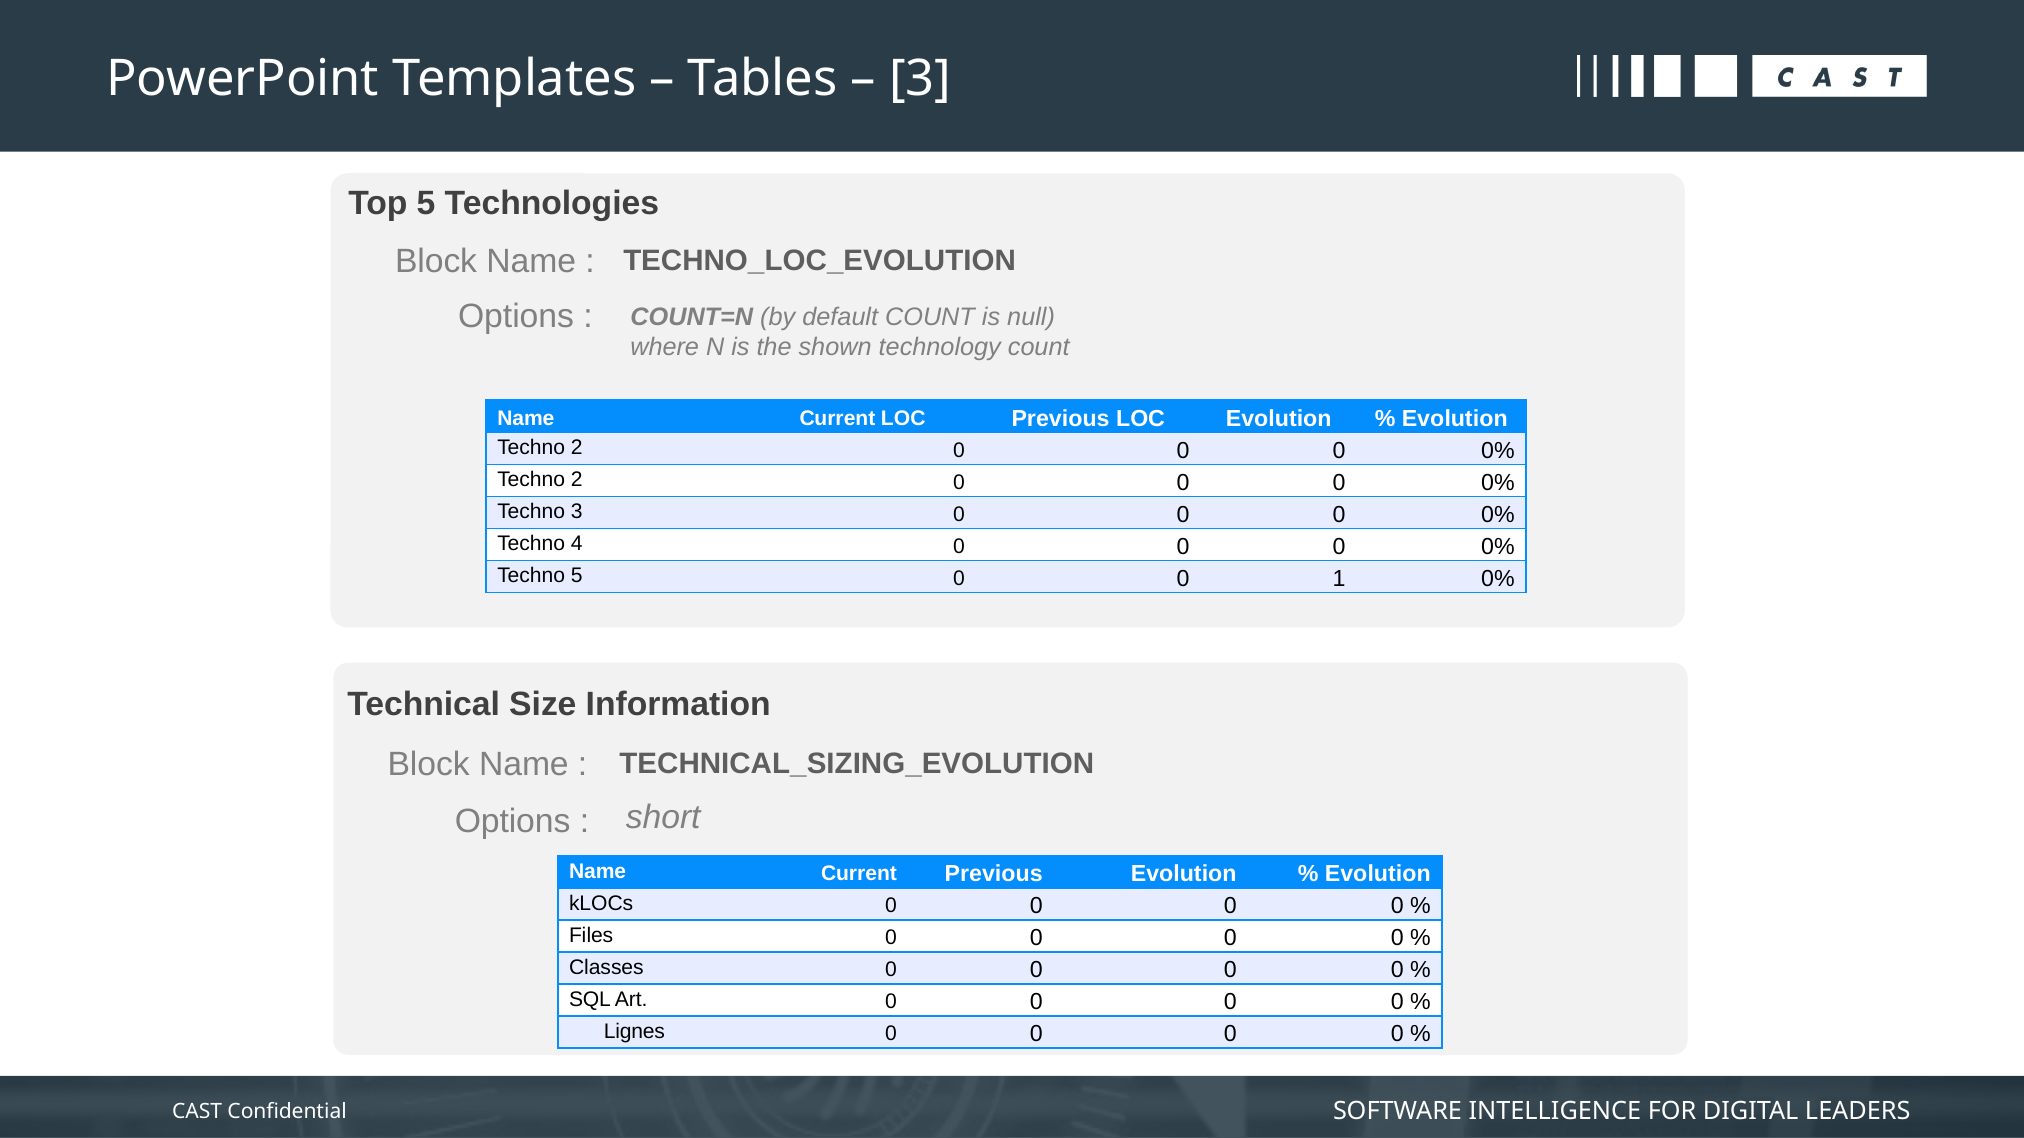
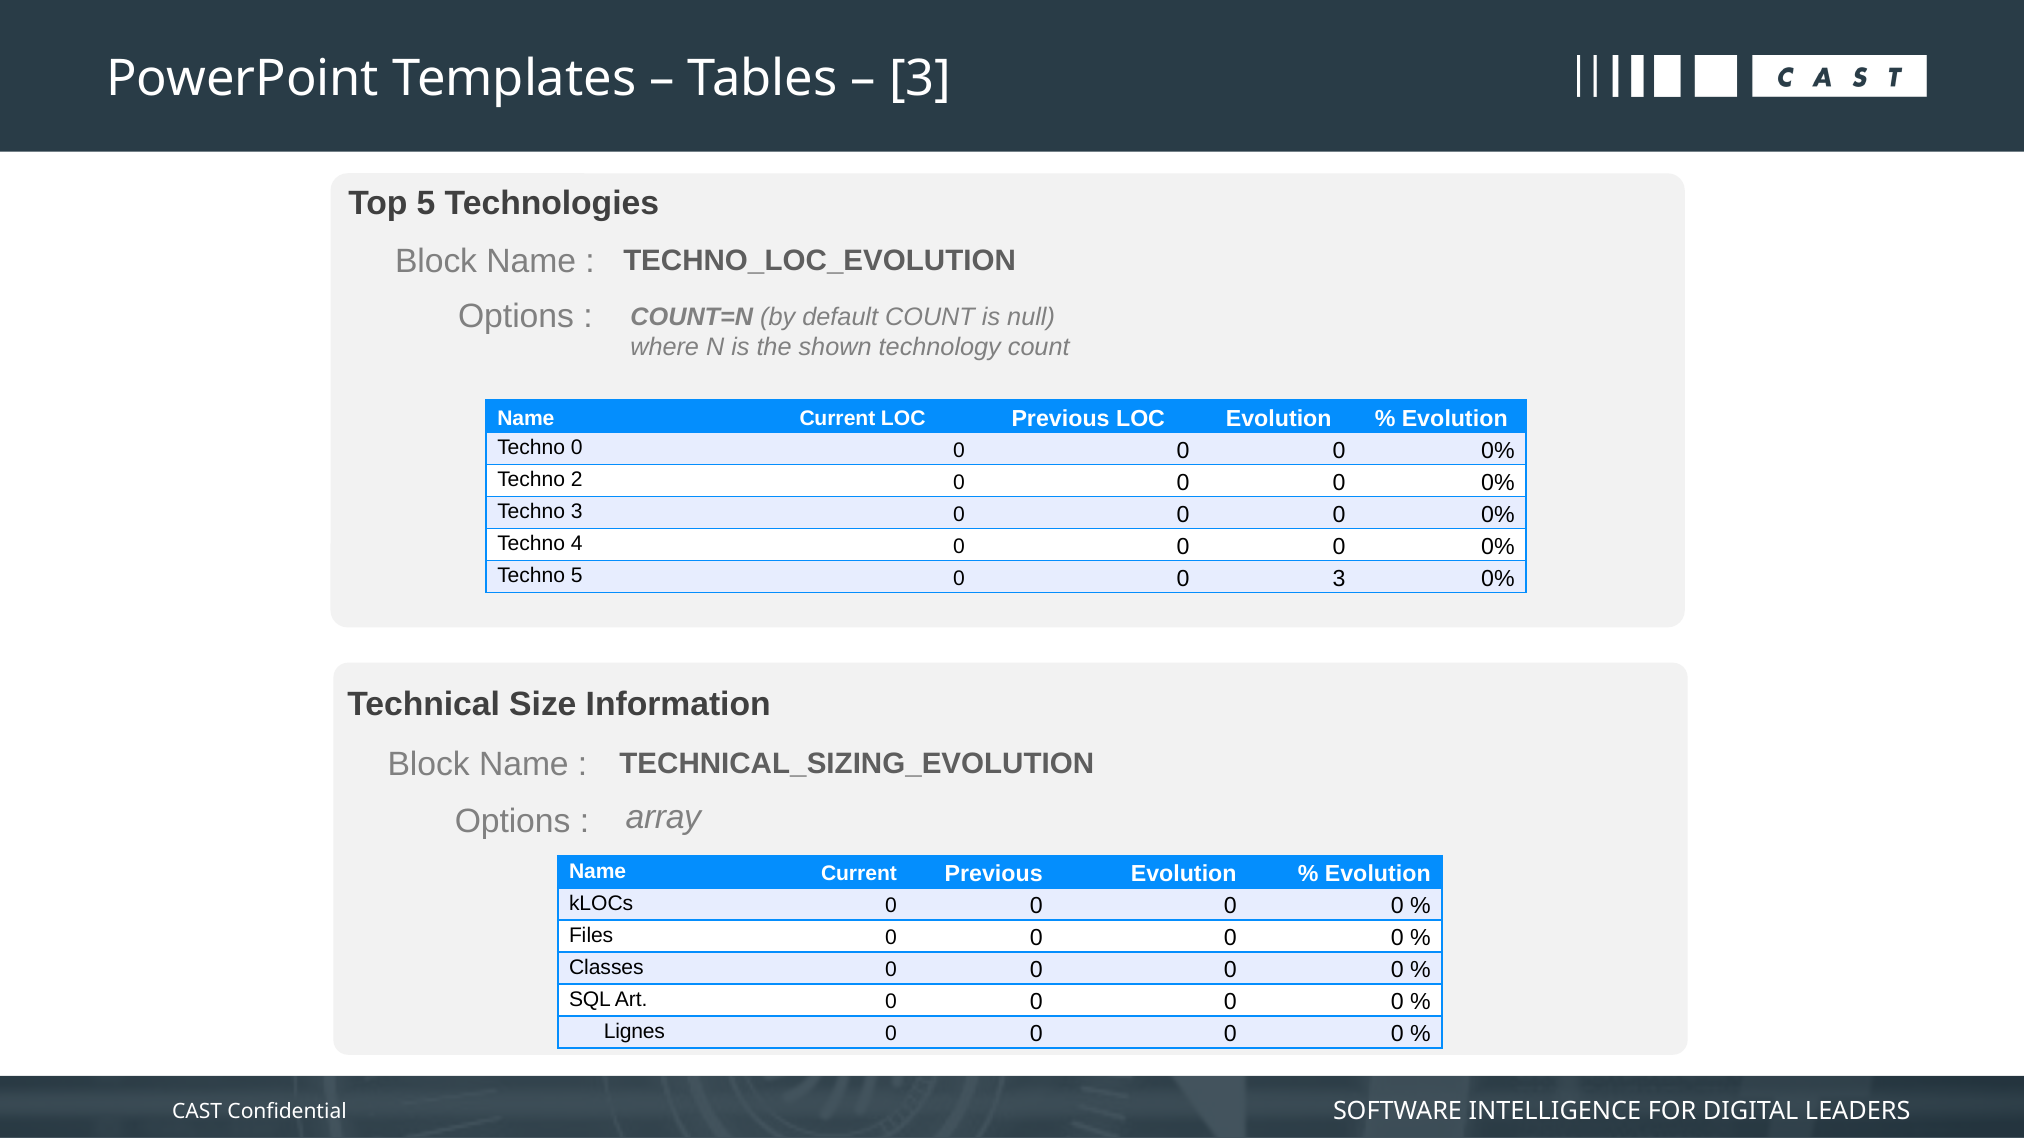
2: 2 -> 0 (577, 448)
0 1: 1 -> 3 (1339, 579)
short: short -> array (663, 818)
